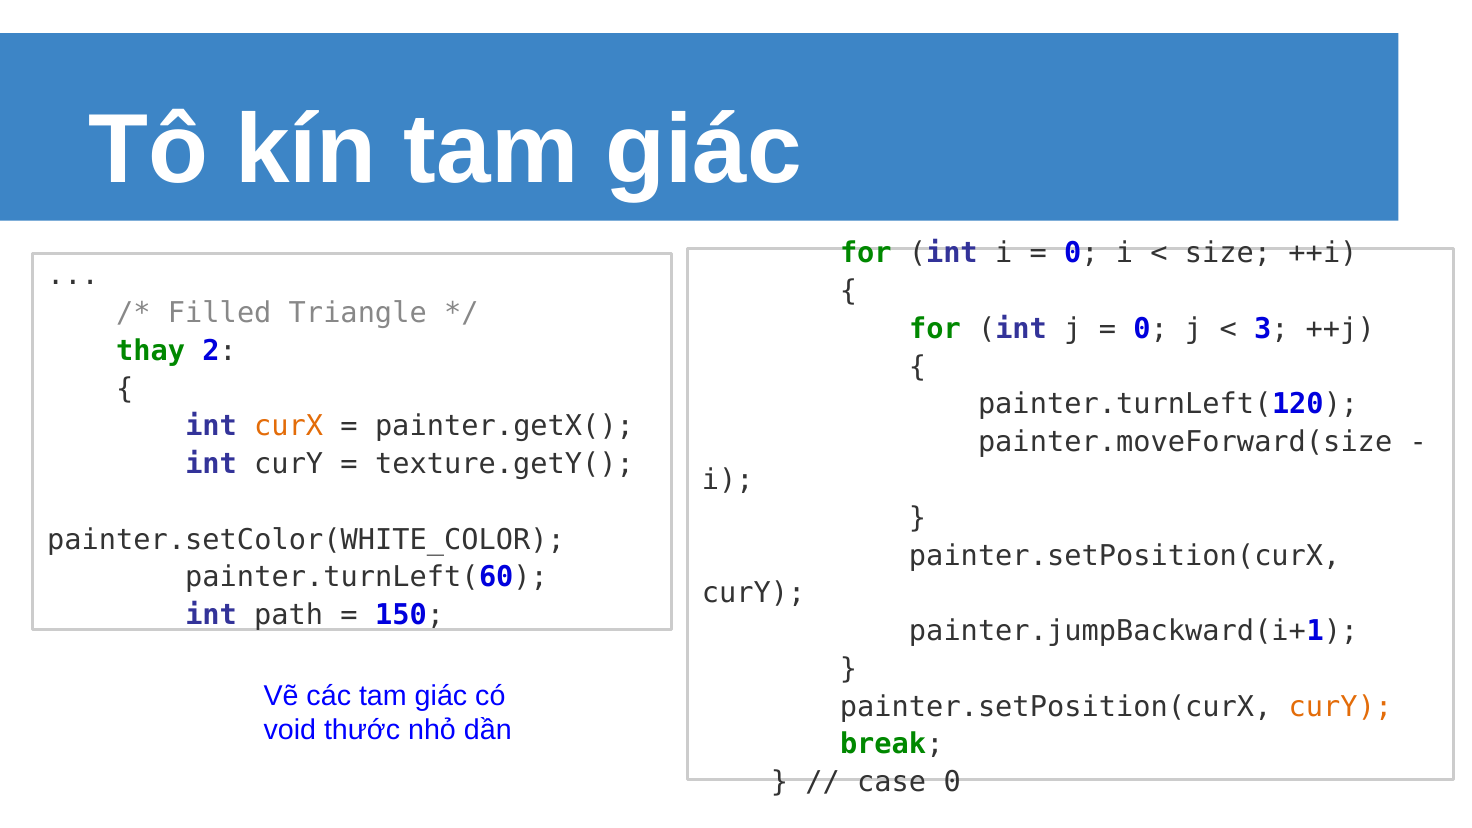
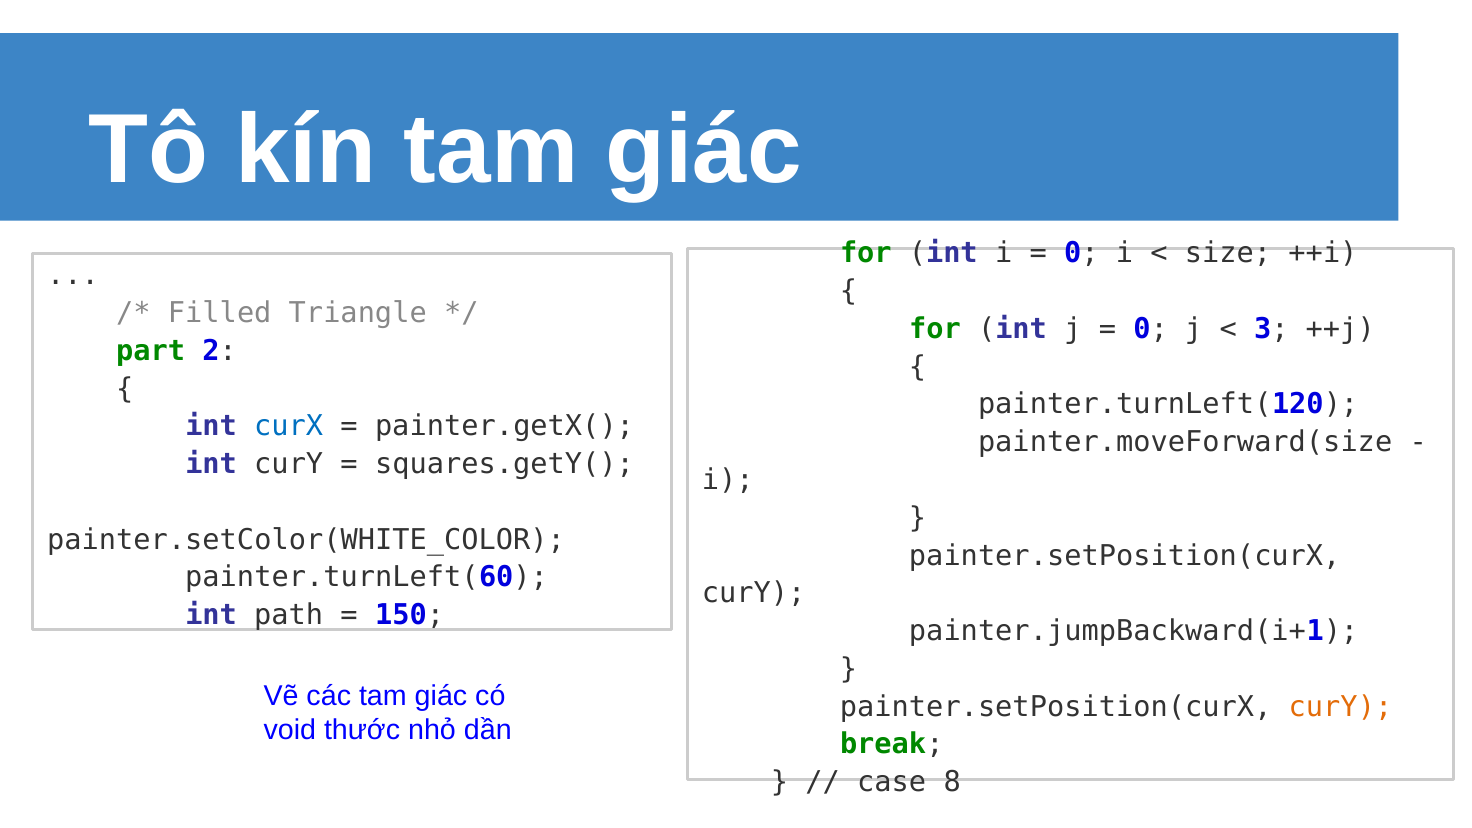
thay: thay -> part (151, 351)
curX colour: orange -> blue (289, 426)
texture.getY(: texture.getY( -> squares.getY( (504, 464)
case 0: 0 -> 8 (952, 782)
